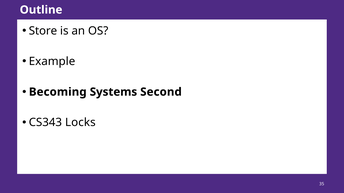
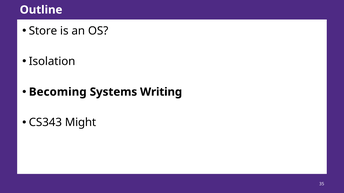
Example: Example -> Isolation (52, 62)
Second: Second -> Writing (161, 92)
Locks: Locks -> Might (80, 123)
